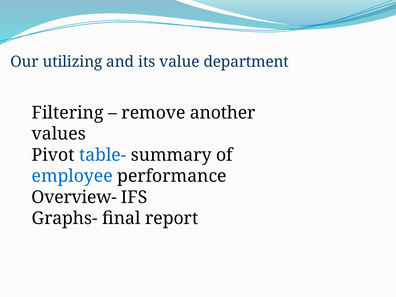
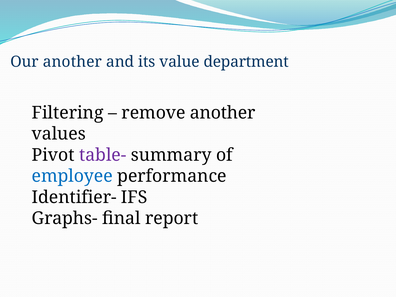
Our utilizing: utilizing -> another (72, 62)
table- colour: blue -> purple (103, 155)
Overview-: Overview- -> Identifier- (74, 197)
